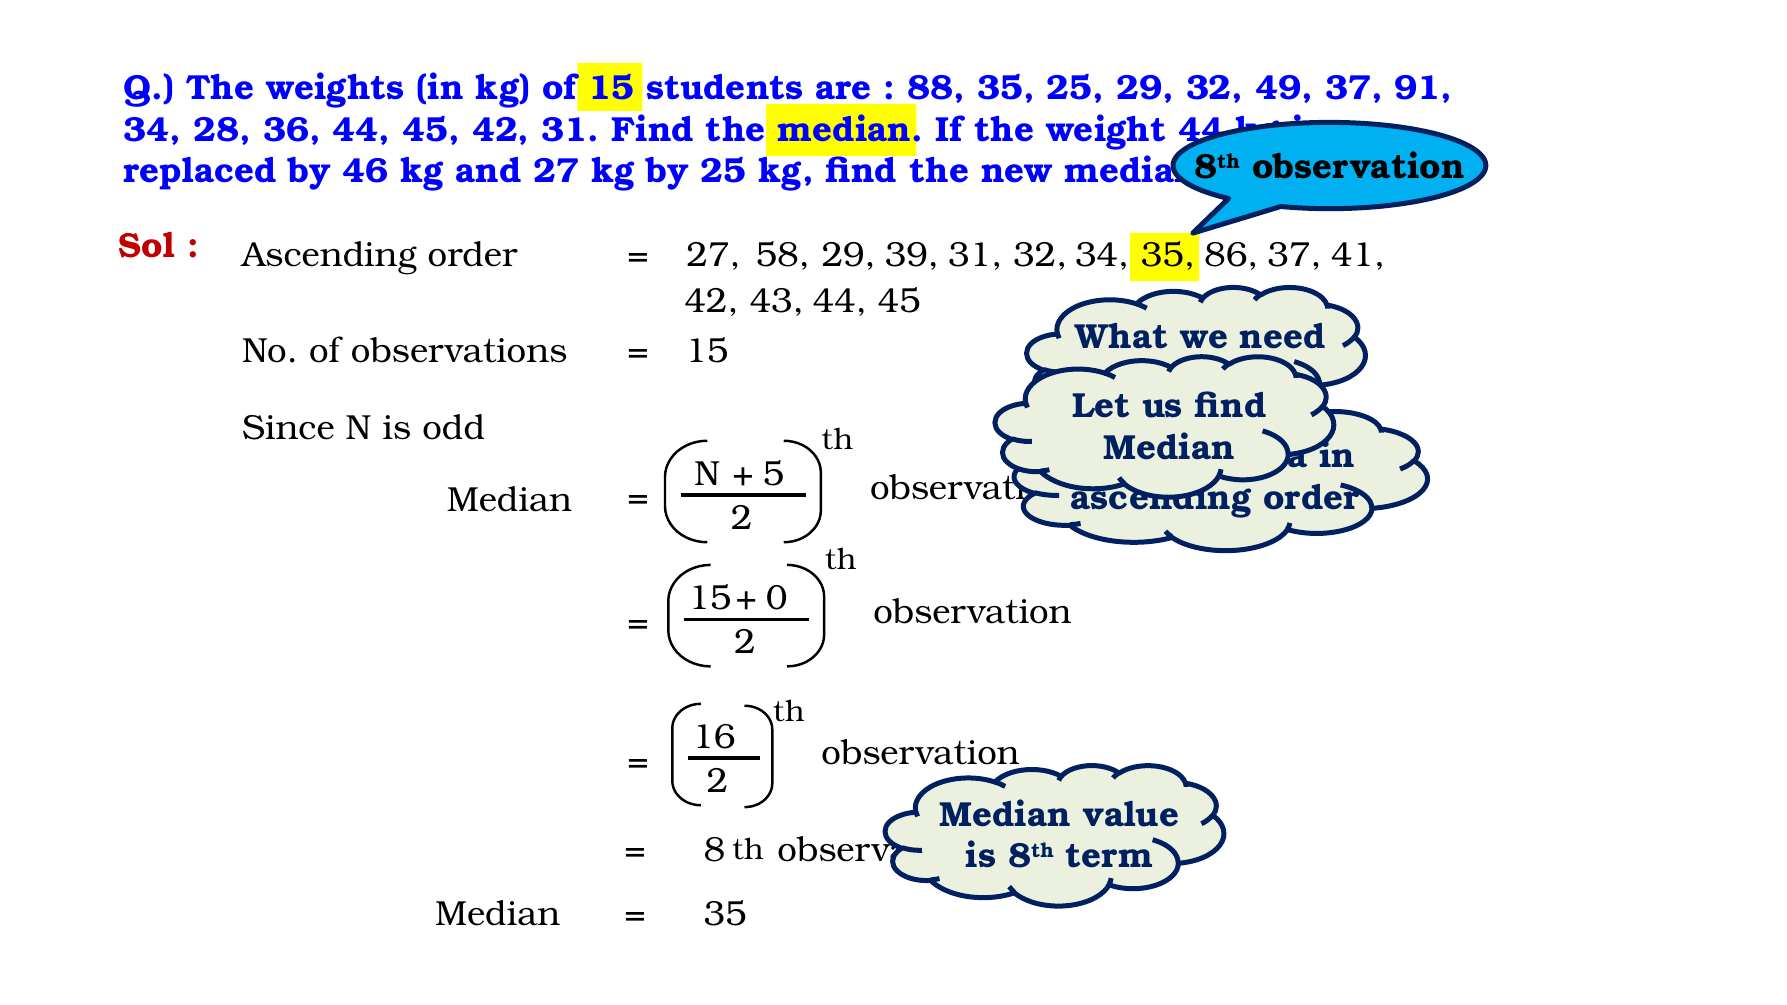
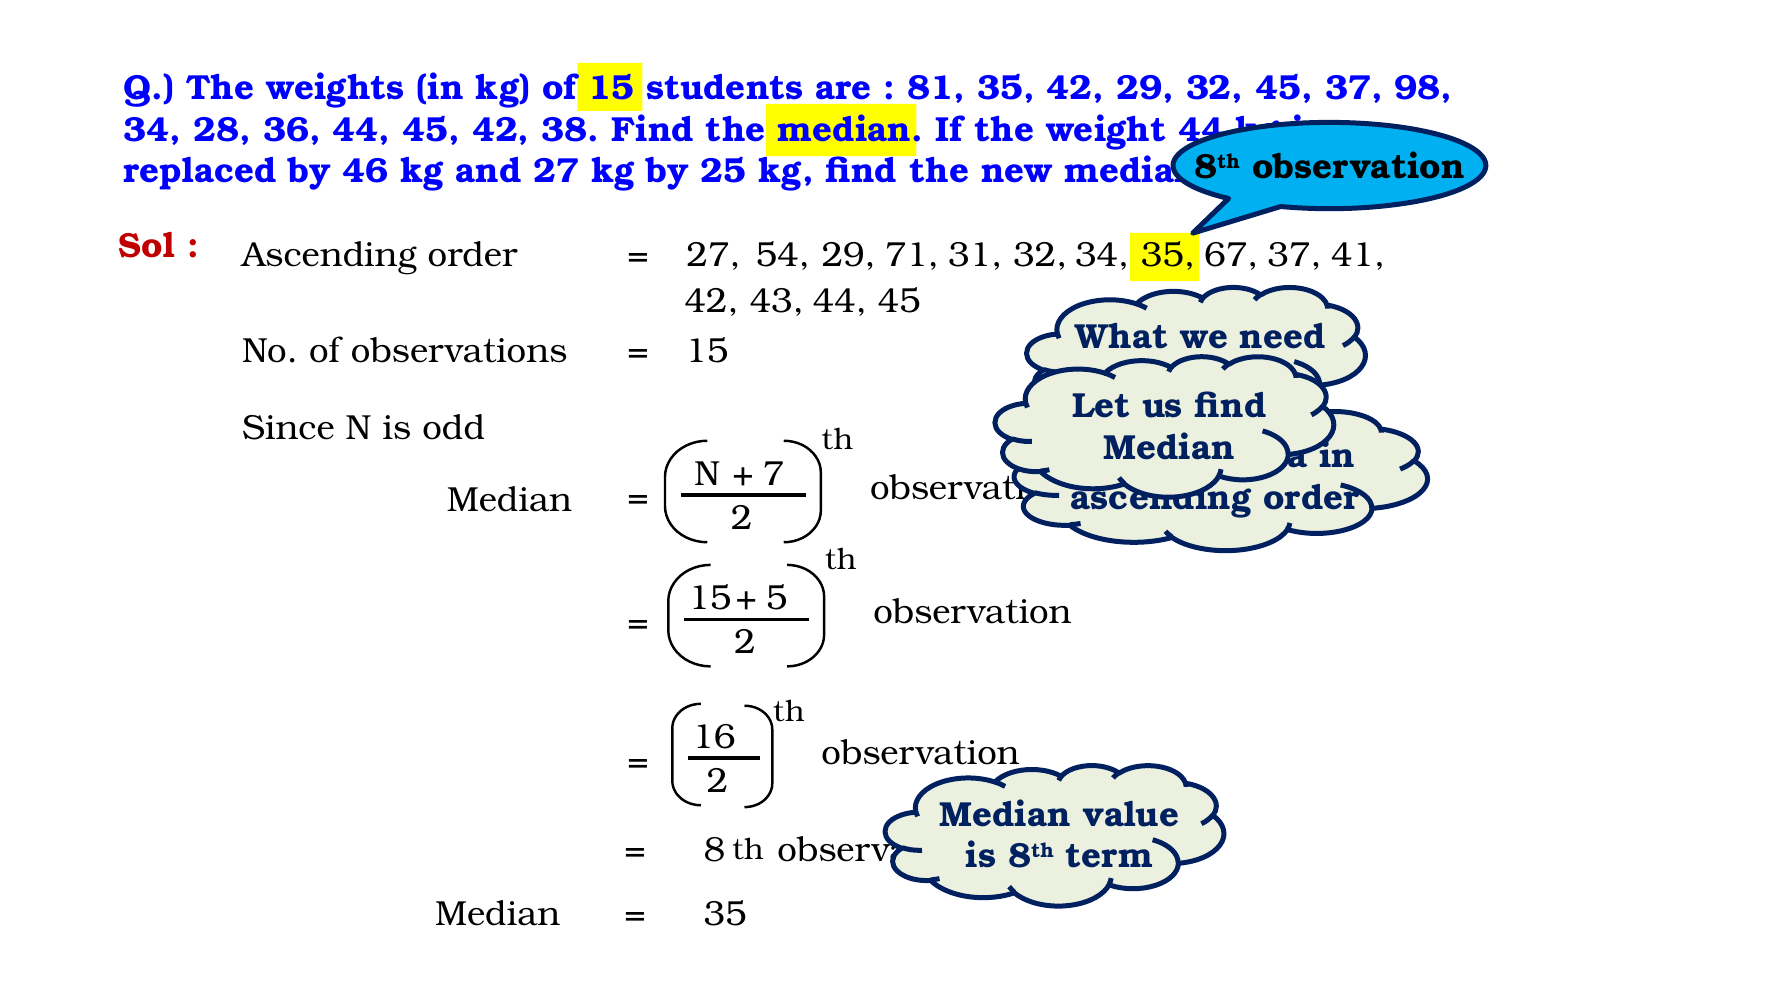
88: 88 -> 81 (936, 88)
35 25: 25 -> 42 (1076, 88)
32 49: 49 -> 45 (1285, 88)
91: 91 -> 98 (1424, 88)
42 31: 31 -> 38 (571, 130)
58: 58 -> 54 (783, 255)
39: 39 -> 71 (912, 255)
86: 86 -> 67 (1231, 255)
5: 5 -> 7 (773, 474)
0: 0 -> 5 (777, 598)
